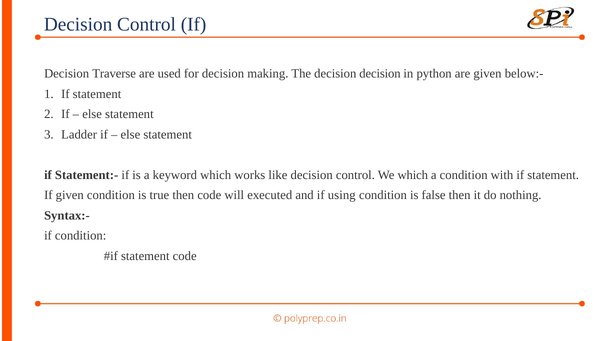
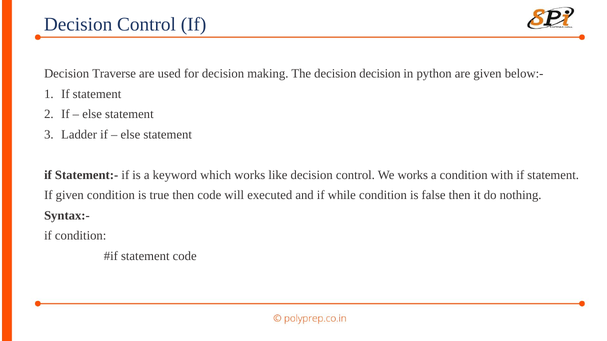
We which: which -> works (413, 175)
using: using -> while (342, 195)
